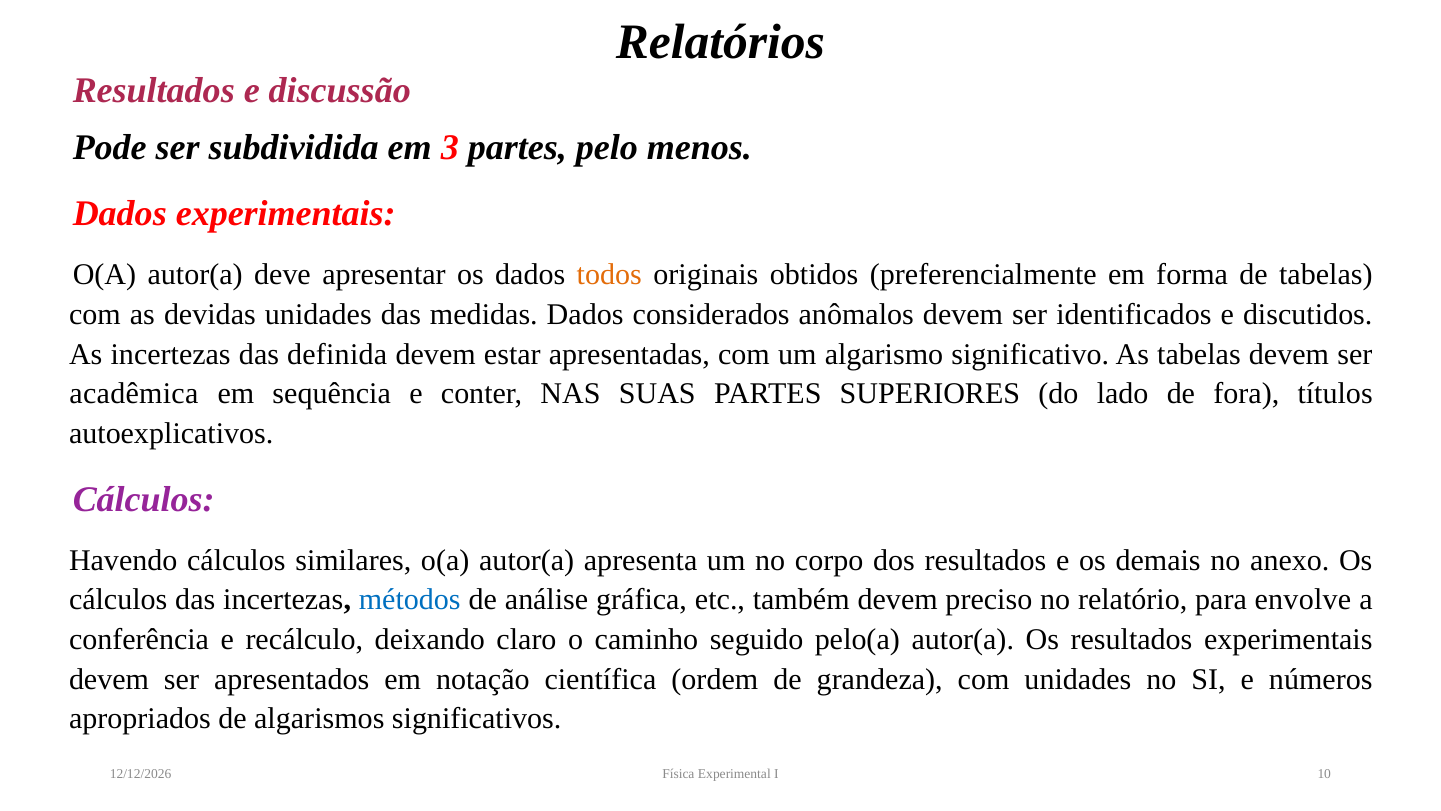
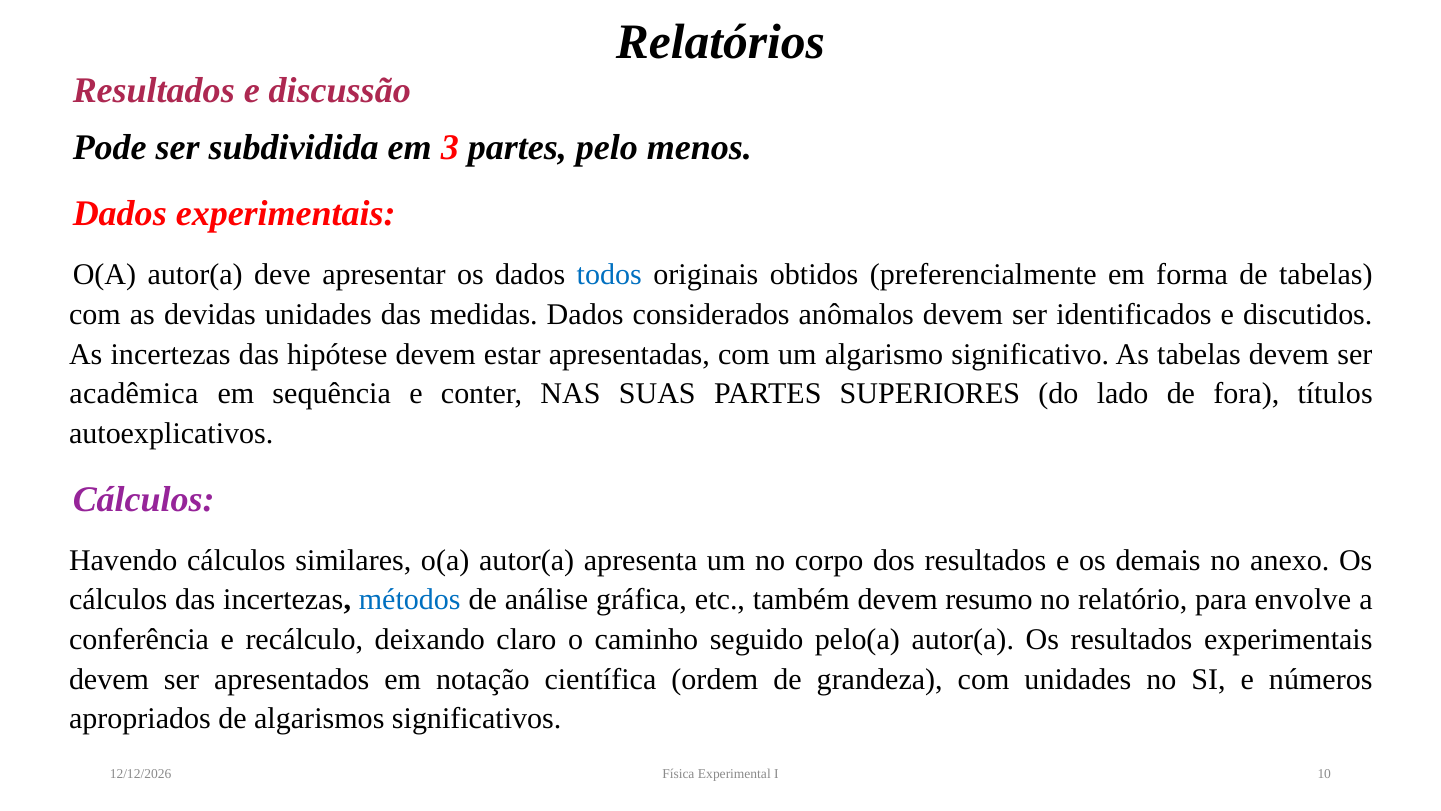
todos colour: orange -> blue (609, 275)
definida: definida -> hipótese (337, 354)
preciso: preciso -> resumo (989, 600)
